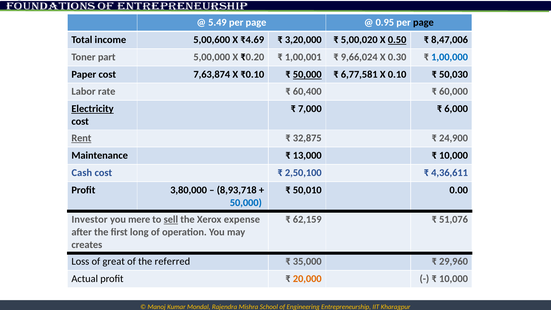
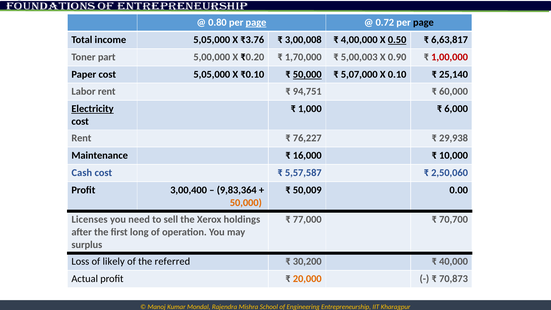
5.49: 5.49 -> 0.80 (217, 23)
page underline: none -> present (256, 23)
0.95: 0.95 -> 0.72 (385, 23)
income 5,00,600: 5,00,600 -> 5,05,000 (212, 40)
₹4.69: ₹4.69 -> ₹3.76 (252, 40)
3,20,000: 3,20,000 -> 3,00,008 (303, 40)
5,00,020: 5,00,020 -> 4,00,000 (359, 40)
8,47,006: 8,47,006 -> 6,63,817 (450, 40)
1,00,001: 1,00,001 -> 1,70,000 (303, 57)
9,66,024: 9,66,024 -> 5,00,003 (359, 57)
0.30: 0.30 -> 0.90 (397, 57)
1,00,000 colour: blue -> red (450, 57)
cost 7,63,874: 7,63,874 -> 5,05,000 (212, 74)
6,77,581: 6,77,581 -> 5,07,000 (359, 74)
50,030: 50,030 -> 25,140 (454, 74)
Labor rate: rate -> rent (107, 92)
60,400: 60,400 -> 94,751 (307, 92)
7,000: 7,000 -> 1,000 (310, 109)
Rent underline: present -> none (81, 138)
32,875: 32,875 -> 76,227 (307, 138)
24,900: 24,900 -> 29,938 (454, 138)
13,000: 13,000 -> 16,000 (307, 156)
2,50,100: 2,50,100 -> 5,57,587 (303, 173)
4,36,611: 4,36,611 -> 2,50,060 (450, 173)
3,80,000: 3,80,000 -> 3,00,400 (189, 190)
8,93,718: 8,93,718 -> 9,83,364 (237, 190)
50,010: 50,010 -> 50,009 (307, 190)
50,000 colour: blue -> orange (246, 203)
Investor: Investor -> Licenses (90, 220)
mere: mere -> need (139, 220)
sell underline: present -> none (171, 220)
expense: expense -> holdings (242, 220)
62,159: 62,159 -> 77,000 (307, 220)
51,076: 51,076 -> 70,700 (454, 220)
creates: creates -> surplus (87, 245)
great: great -> likely (114, 261)
35,000: 35,000 -> 30,200 (307, 261)
29,960: 29,960 -> 40,000 (454, 261)
10,000: 10,000 -> 70,873 (454, 279)
